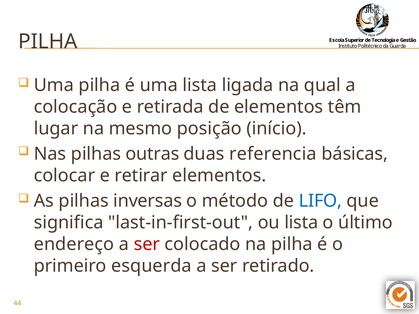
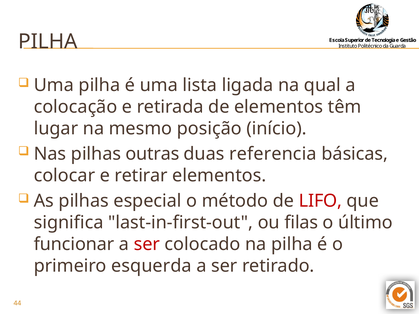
inversas: inversas -> especial (148, 201)
LIFO colour: blue -> red (320, 201)
ou lista: lista -> filas (301, 223)
endereço: endereço -> funcionar (74, 244)
